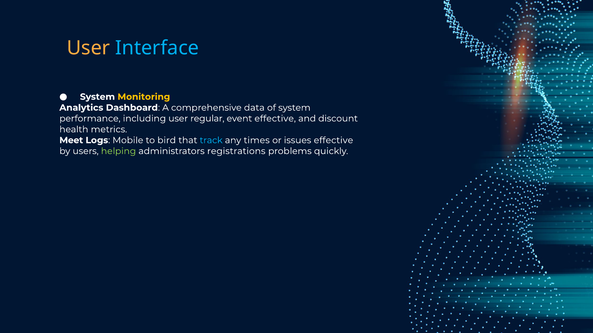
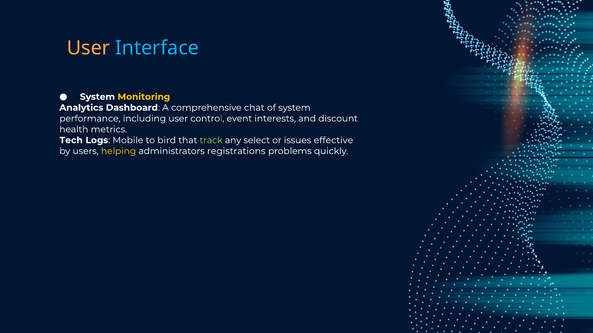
data: data -> chat (254, 108)
regular: regular -> control (207, 119)
event effective: effective -> interests (275, 119)
Meet: Meet -> Tech (71, 140)
track colour: light blue -> light green (211, 140)
times: times -> select (257, 140)
helping colour: light green -> yellow (119, 151)
